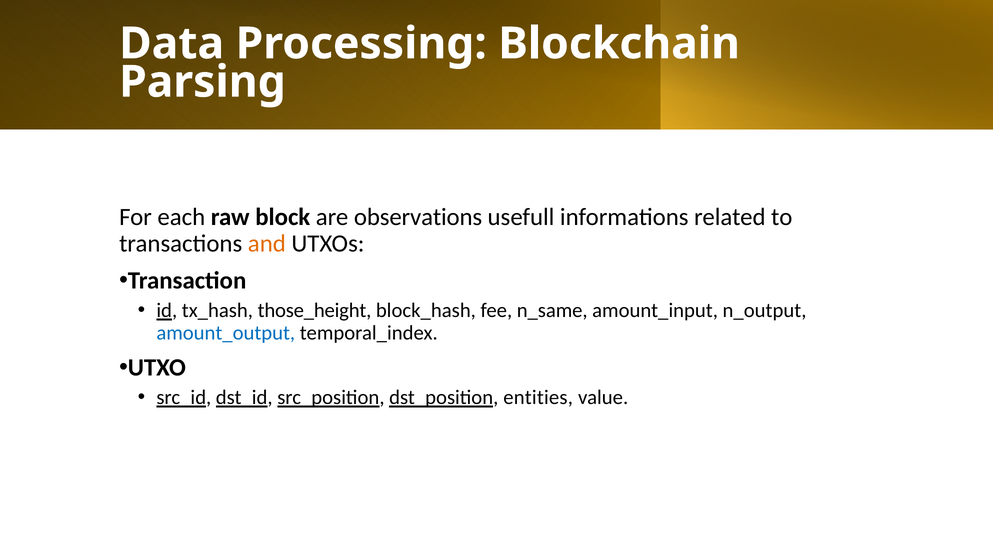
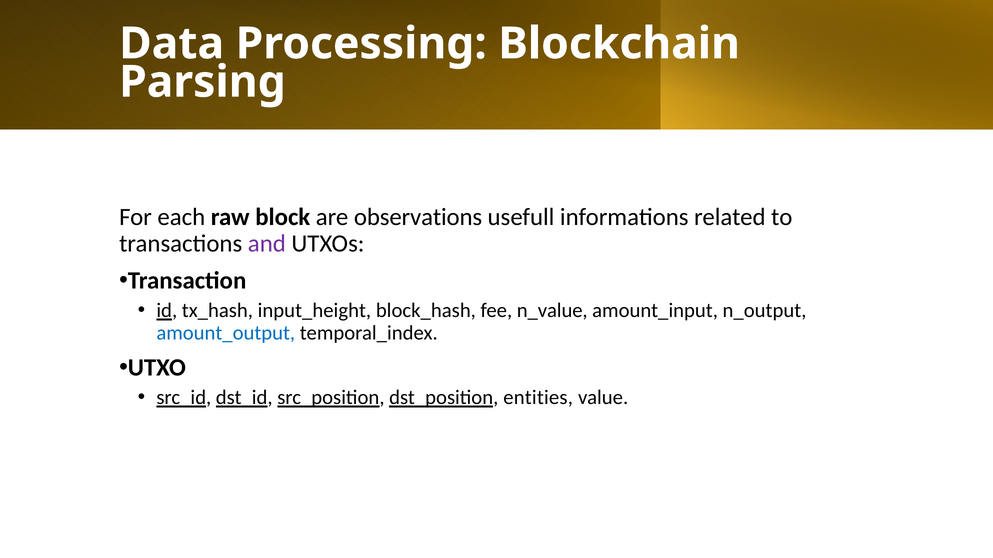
and colour: orange -> purple (267, 244)
those_height: those_height -> input_height (314, 311)
n_same: n_same -> n_value (552, 311)
